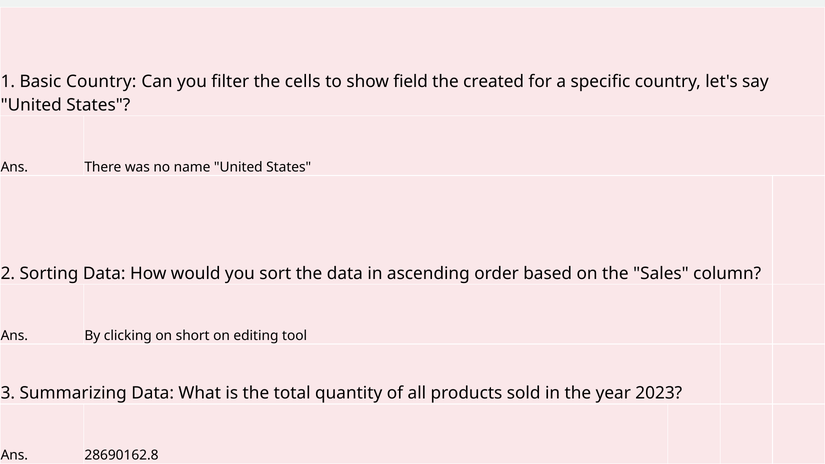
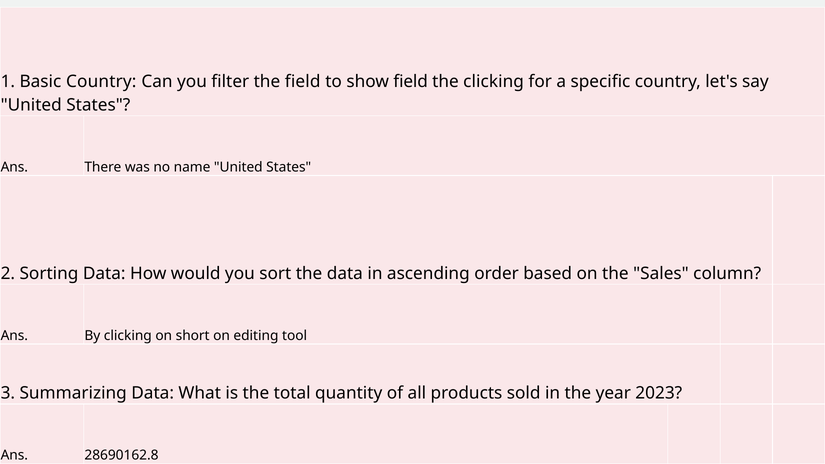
the cells: cells -> field (303, 81)
the created: created -> clicking (494, 81)
